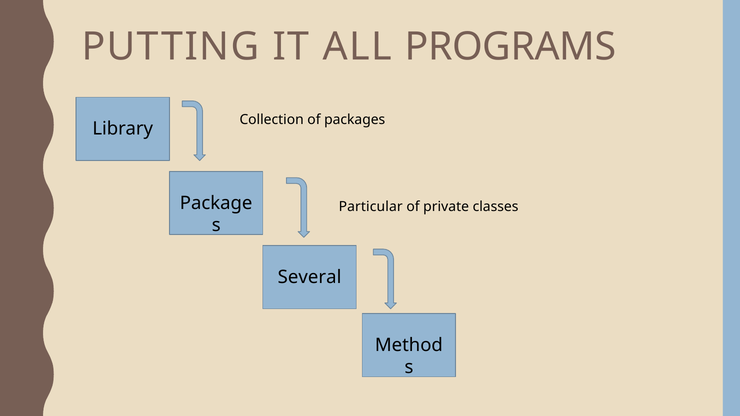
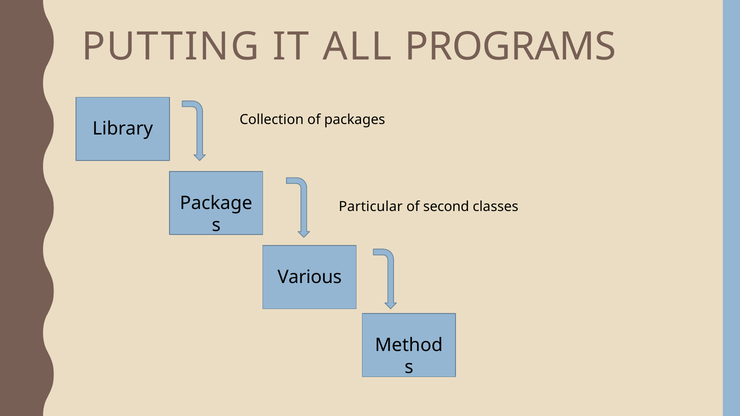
private: private -> second (446, 207)
Several: Several -> Various (310, 277)
